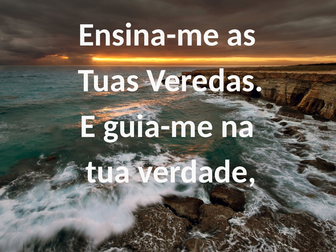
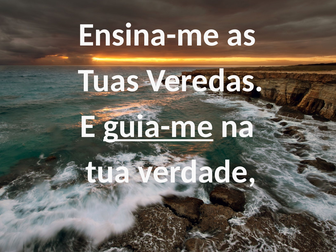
guia-me underline: none -> present (158, 126)
